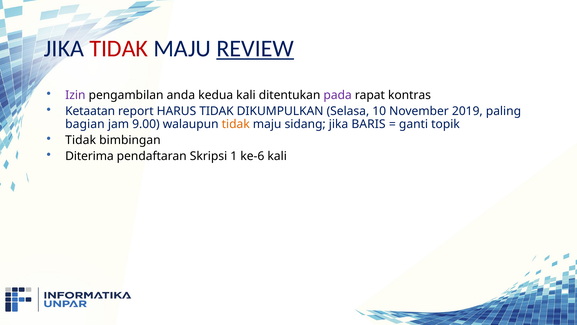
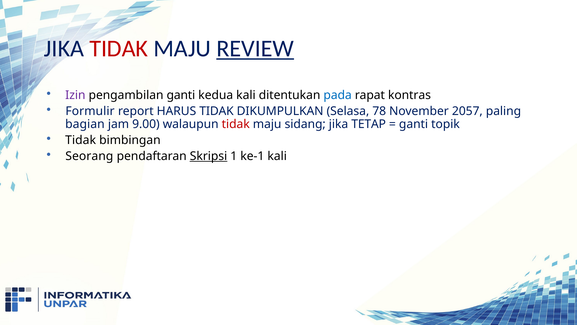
pengambilan anda: anda -> ganti (181, 95)
pada colour: purple -> blue (338, 95)
Ketaatan: Ketaatan -> Formulir (90, 111)
10: 10 -> 78 (379, 111)
2019: 2019 -> 2057 (467, 111)
tidak colour: orange -> red (236, 124)
BARIS: BARIS -> TETAP (369, 124)
Diterima: Diterima -> Seorang (89, 156)
Skripsi underline: none -> present (209, 156)
ke-6: ke-6 -> ke-1 (252, 156)
